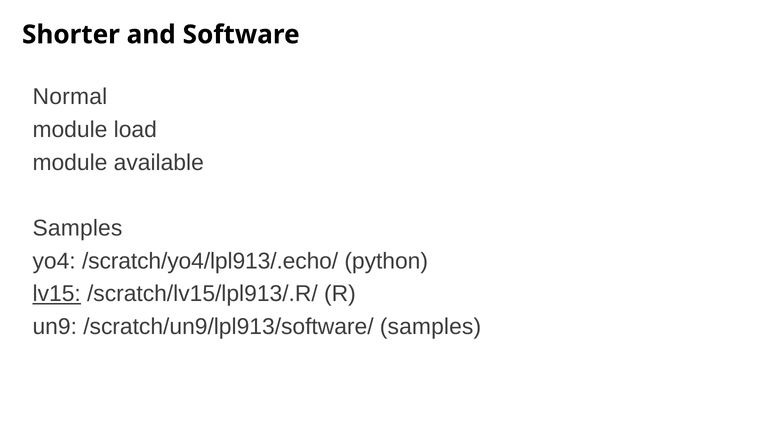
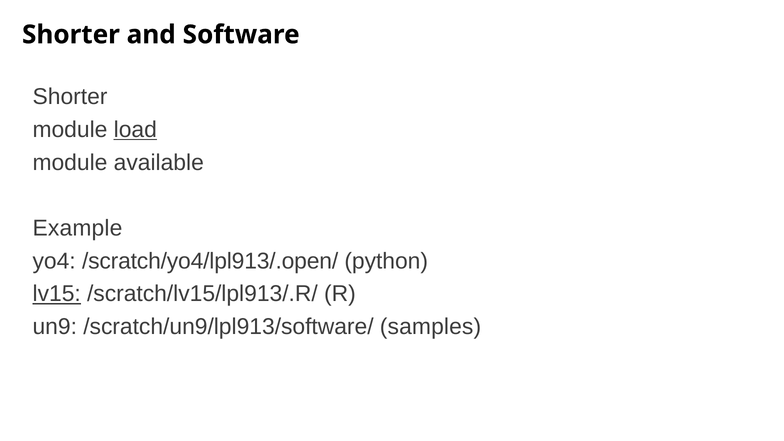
Normal: Normal -> Shorter (70, 97)
load underline: none -> present (135, 130)
Samples: Samples -> Example (78, 228)
/scratch/yo4/lpl913/.echo/: /scratch/yo4/lpl913/.echo/ -> /scratch/yo4/lpl913/.open/ (210, 261)
